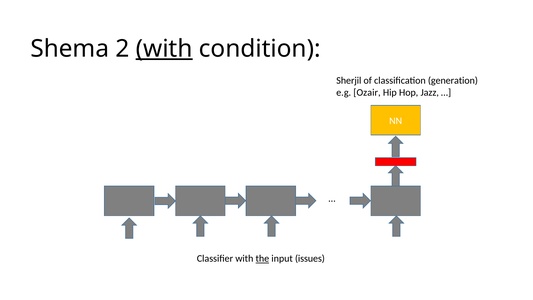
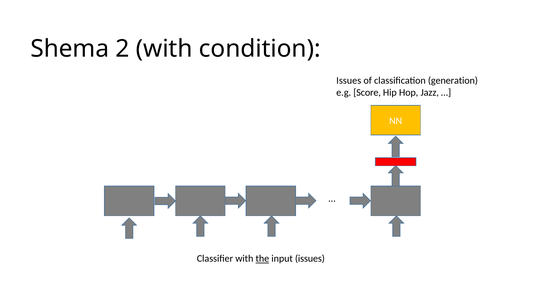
with underline: present -> none (164, 49)
Sherjil: Sherjil -> Issues (349, 80)
Ozair: Ozair -> Score (367, 92)
